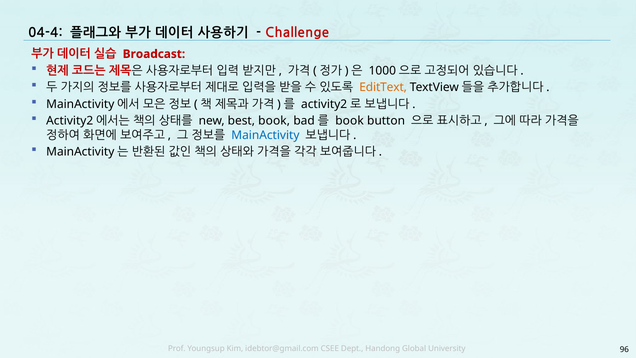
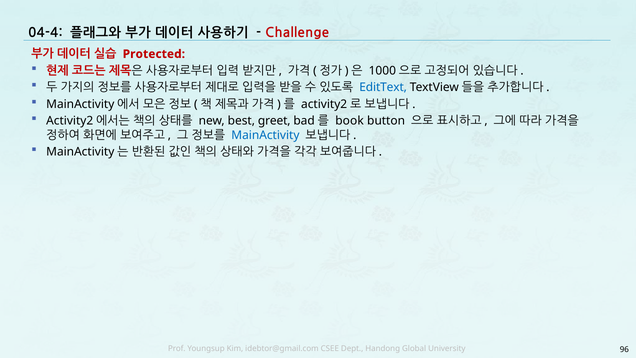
Broadcast: Broadcast -> Protected (154, 54)
EditText colour: orange -> blue (383, 87)
best book: book -> greet (274, 121)
